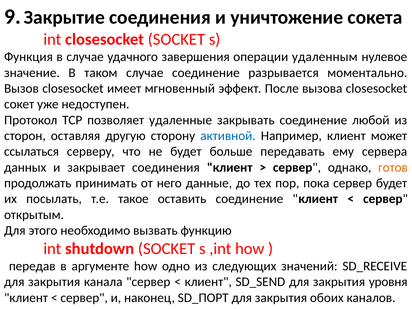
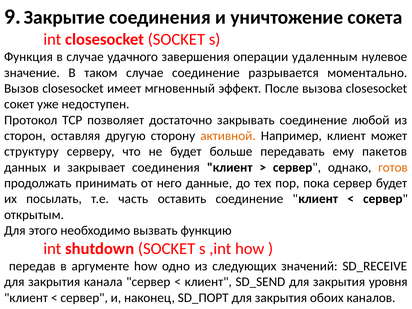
удаленные: удаленные -> достаточно (181, 120)
активной colour: blue -> orange (228, 136)
ссылаться: ссылаться -> структуру (31, 152)
сервера: сервера -> пакетов (385, 152)
такое: такое -> часть (133, 199)
